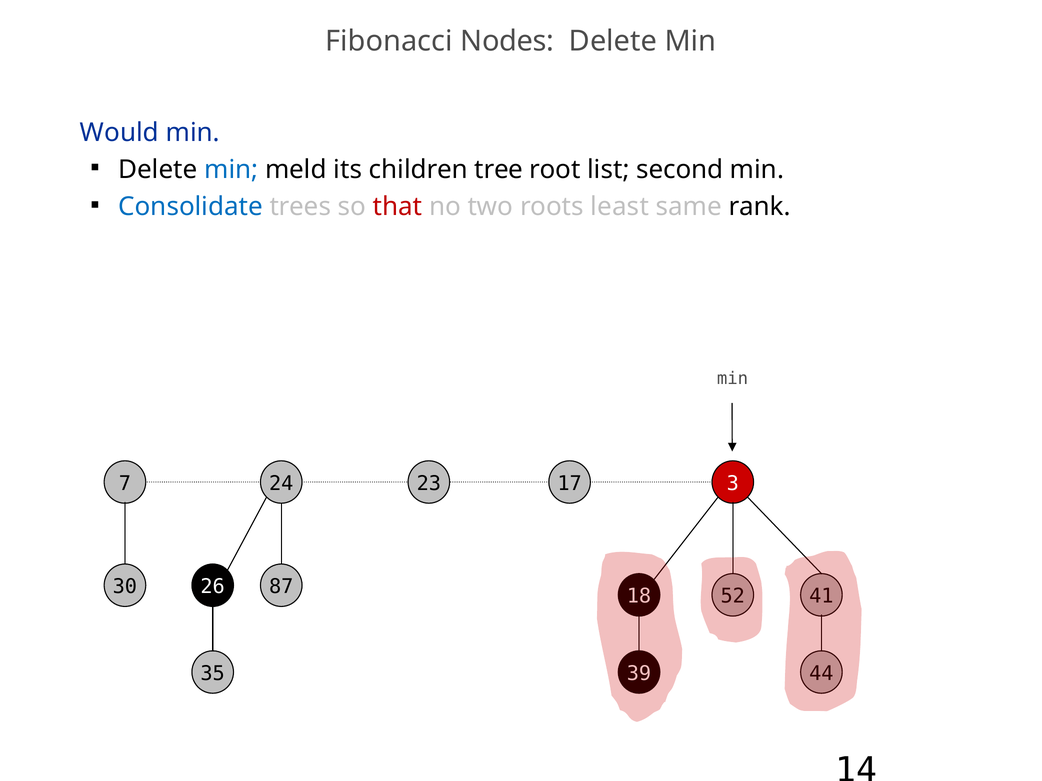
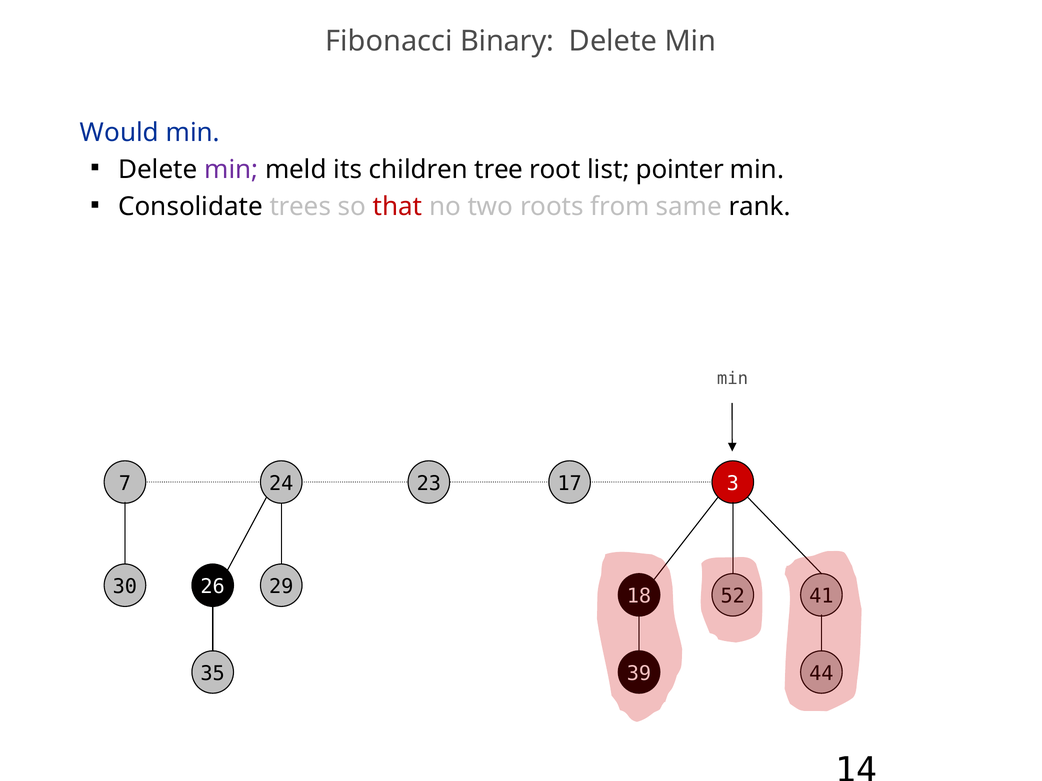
Nodes: Nodes -> Binary (507, 41)
min colour: blue -> purple (231, 170)
second: second -> pointer (680, 170)
Consolidate colour: blue -> black (191, 207)
least: least -> from (620, 207)
87: 87 -> 29 (281, 587)
